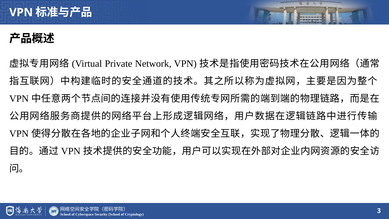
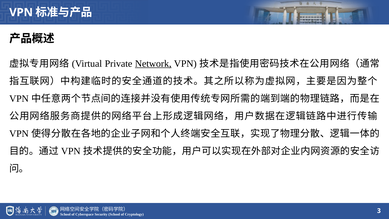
Network underline: none -> present (153, 64)
